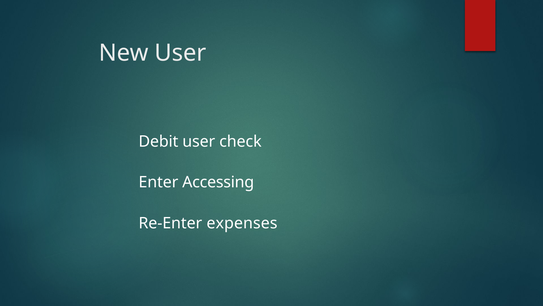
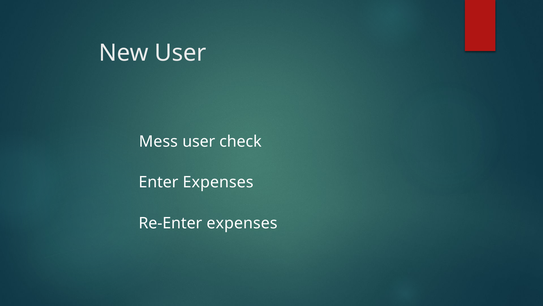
Debit: Debit -> Mess (158, 141)
Enter Accessing: Accessing -> Expenses (218, 182)
